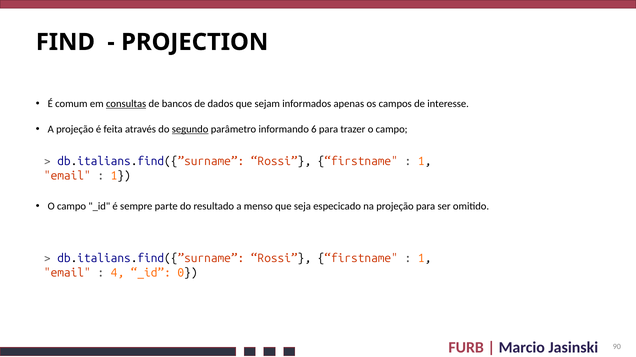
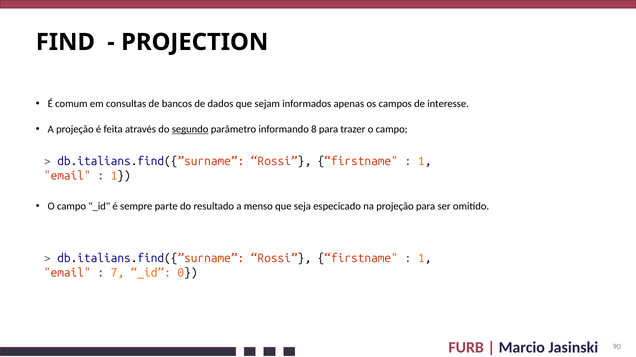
consultas underline: present -> none (126, 104)
6: 6 -> 8 (314, 130)
4: 4 -> 7 (117, 273)
